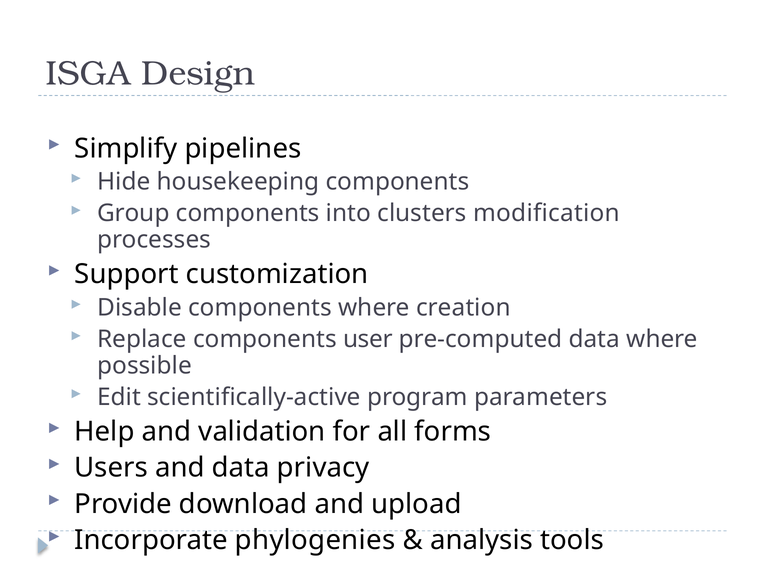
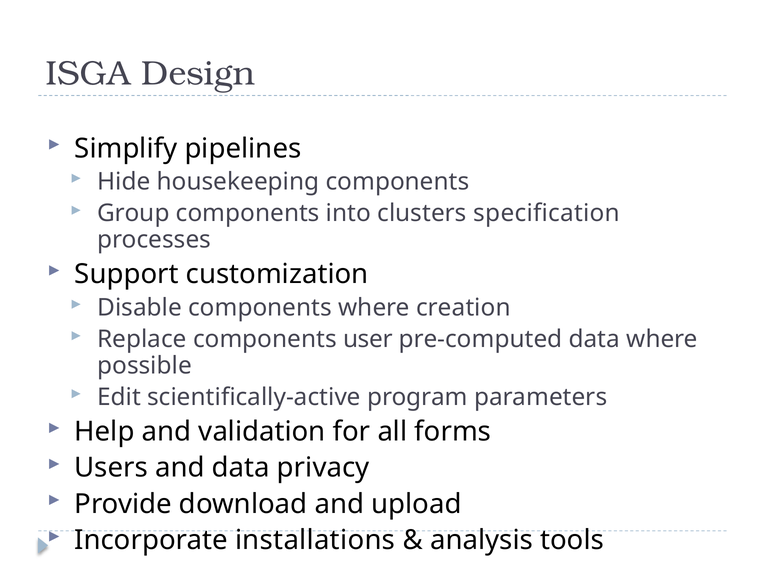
modification: modification -> specification (547, 214)
phylogenies: phylogenies -> installations (315, 541)
